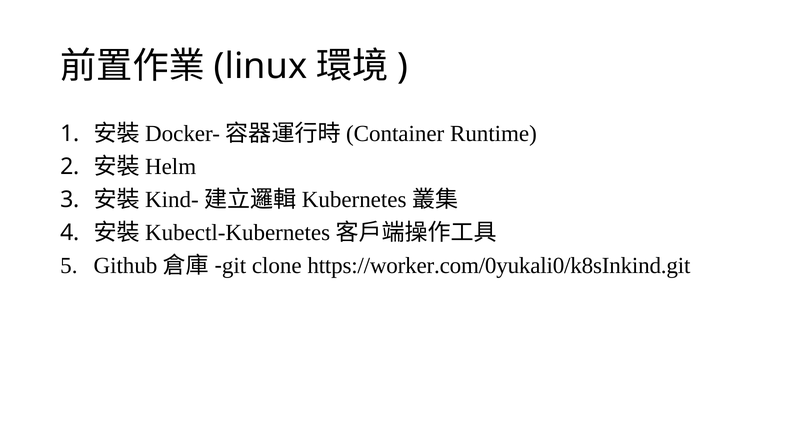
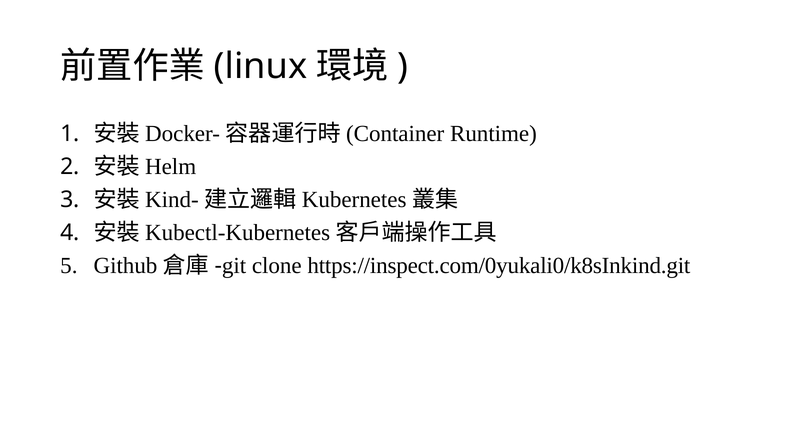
https://worker.com/0yukali0/k8sInkind.git: https://worker.com/0yukali0/k8sInkind.git -> https://inspect.com/0yukali0/k8sInkind.git (499, 266)
